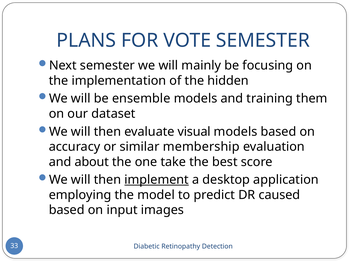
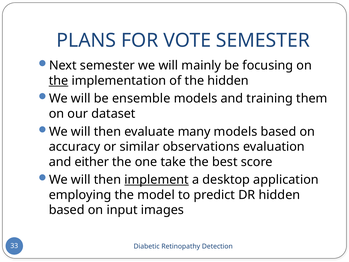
the underline: none -> present (59, 81)
visual: visual -> many (194, 131)
membership: membership -> observations (201, 147)
about: about -> either (92, 162)
DR caused: caused -> hidden (279, 195)
